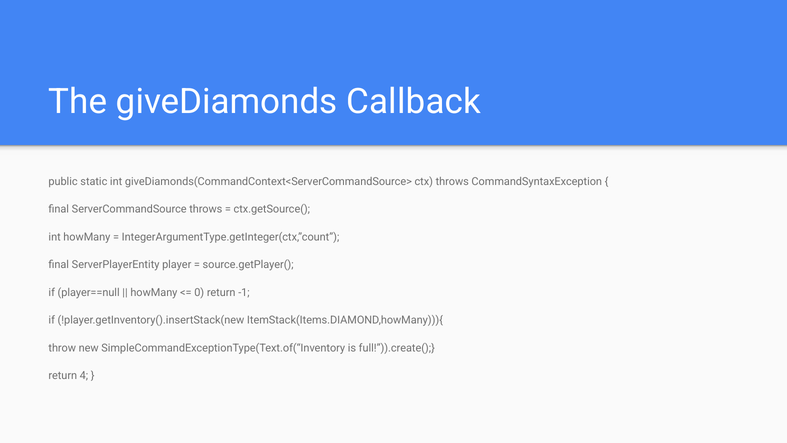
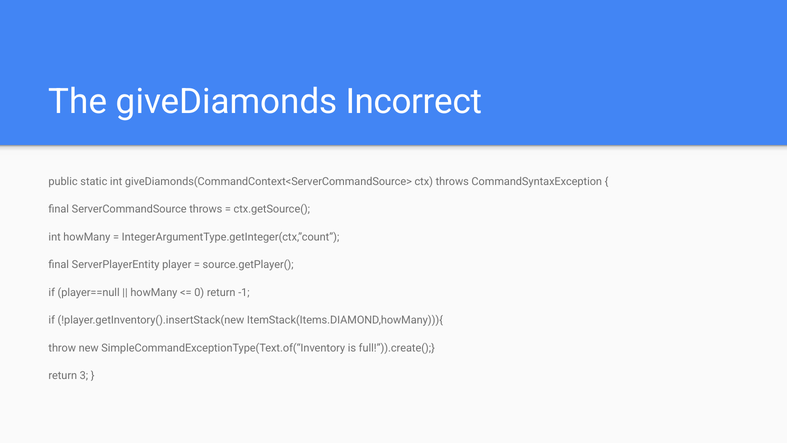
Callback: Callback -> Incorrect (414, 102)
4: 4 -> 3 (84, 376)
